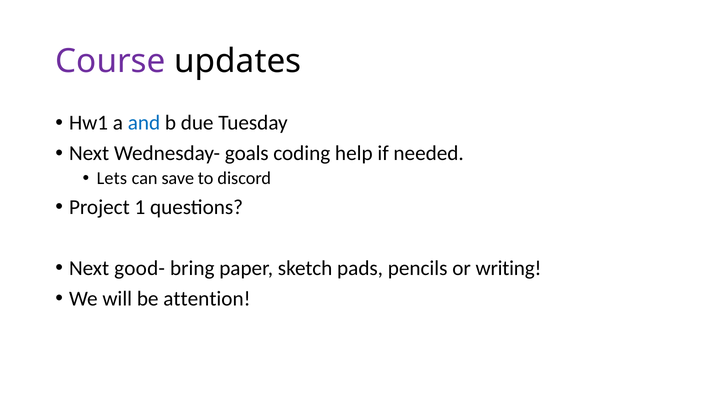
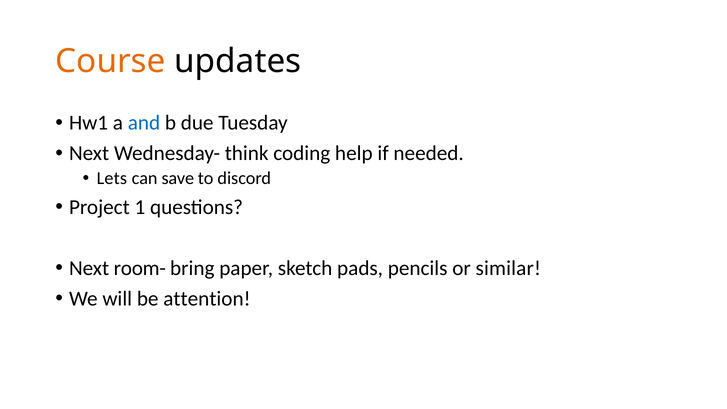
Course colour: purple -> orange (111, 61)
goals: goals -> think (247, 153)
good-: good- -> room- (140, 268)
writing: writing -> similar (508, 268)
